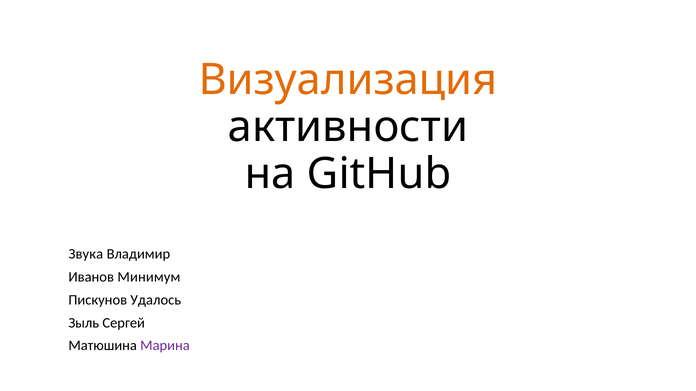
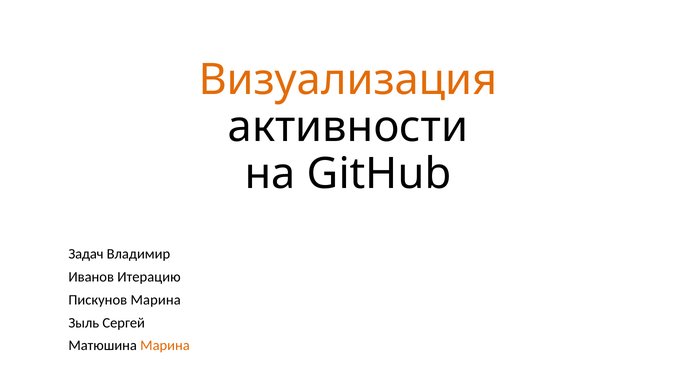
Звука: Звука -> Задач (86, 254)
Минимум: Минимум -> Итерацию (149, 277)
Пискунов Удалось: Удалось -> Марина (156, 300)
Марина colour: purple -> orange (165, 346)
